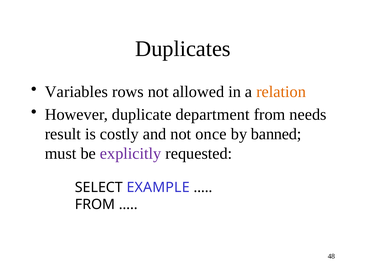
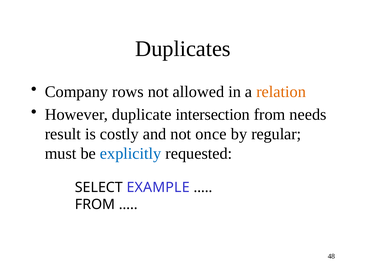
Variables: Variables -> Company (76, 92)
department: department -> intersection (213, 115)
banned: banned -> regular (276, 134)
explicitly colour: purple -> blue (131, 154)
